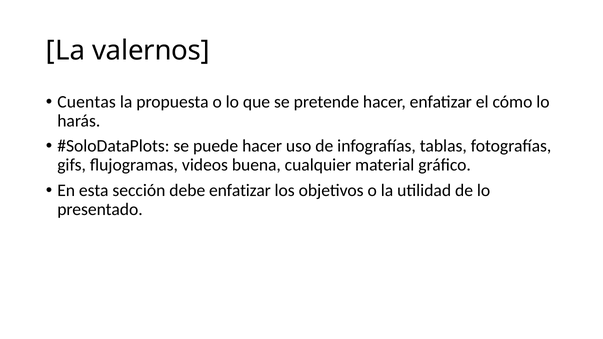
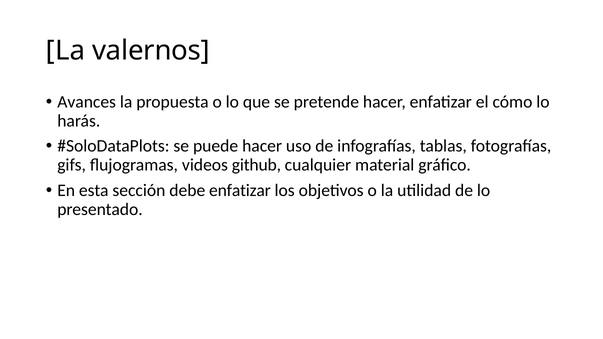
Cuentas: Cuentas -> Avances (87, 102)
buena: buena -> github (256, 165)
